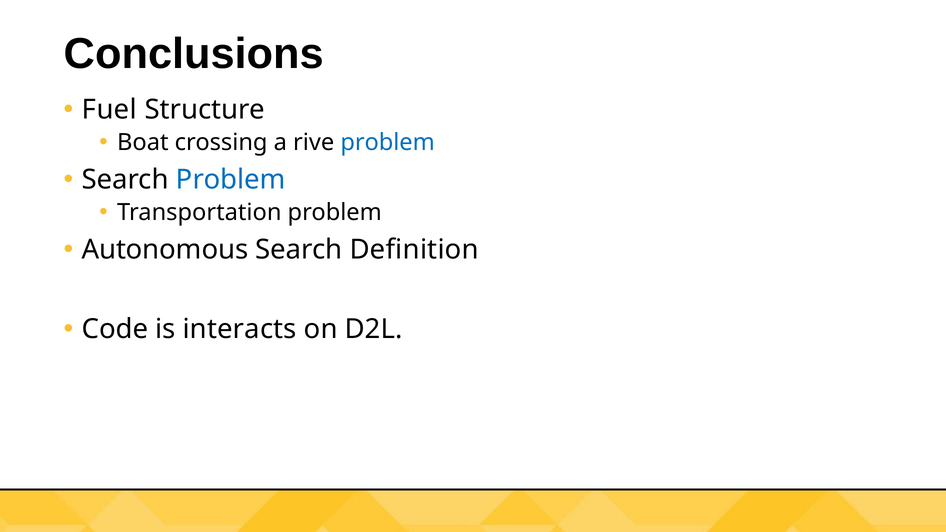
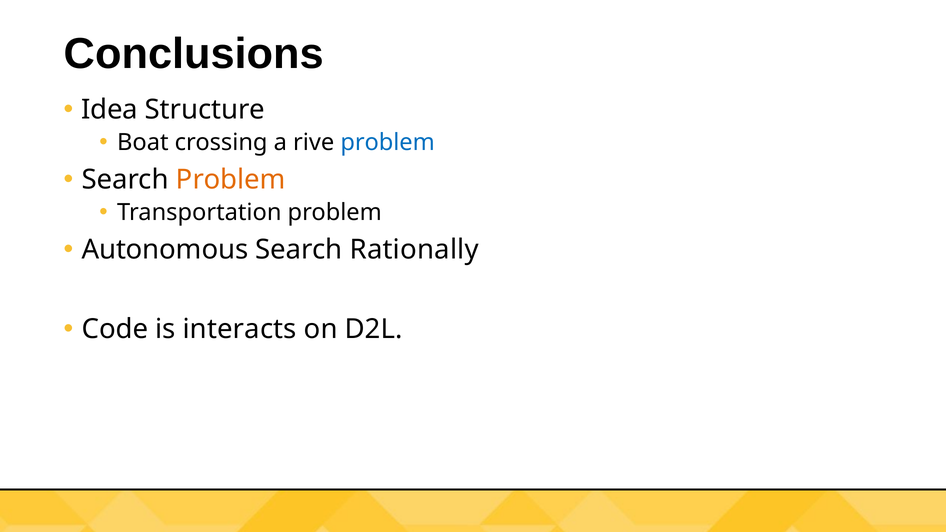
Fuel: Fuel -> Idea (110, 110)
Problem colour: blue -> orange (231, 180)
Definition: Definition -> Rationally (414, 250)
